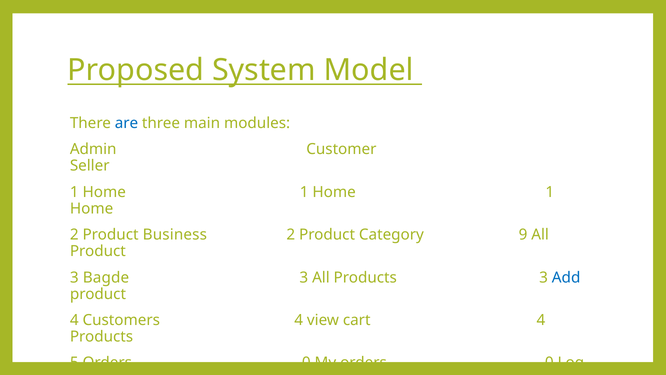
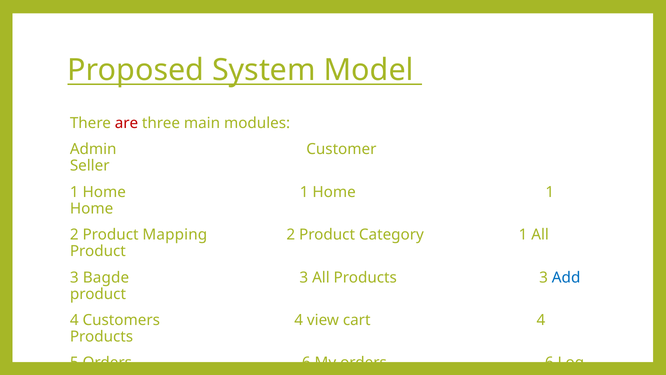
are colour: blue -> red (126, 123)
Business: Business -> Mapping (175, 235)
Category 9: 9 -> 1 (523, 235)
5 Orders 0: 0 -> 6 (306, 363)
My orders 0: 0 -> 6 (549, 363)
